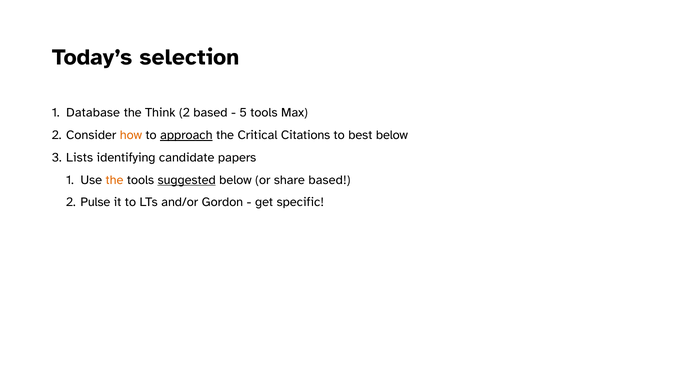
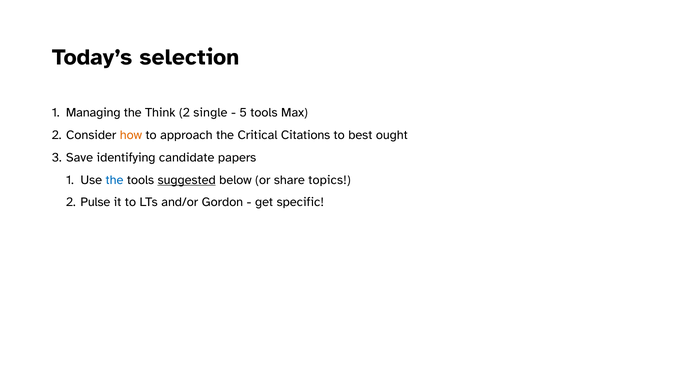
Database: Database -> Managing (93, 113)
2 based: based -> single (210, 113)
approach underline: present -> none (186, 135)
best below: below -> ought (392, 135)
Lists: Lists -> Save (80, 157)
the colour: orange -> blue (114, 180)
share based: based -> topics (329, 180)
